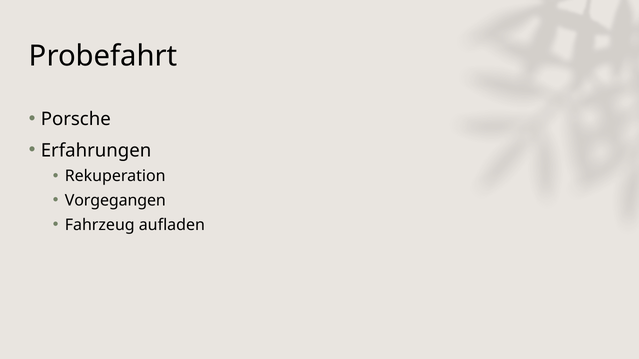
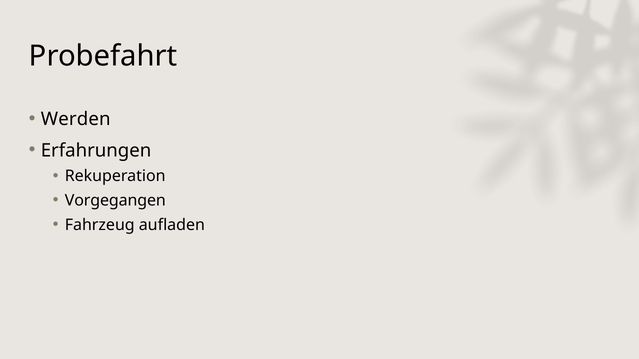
Porsche: Porsche -> Werden (76, 119)
